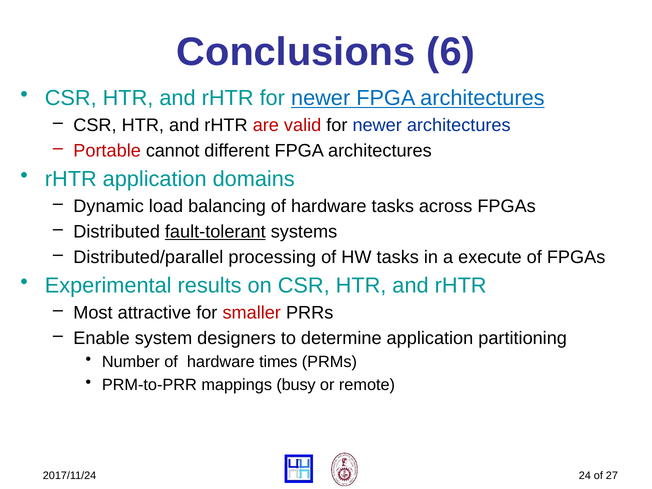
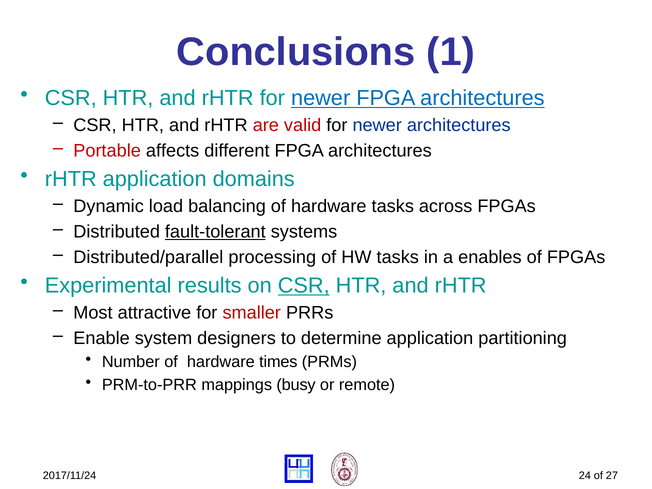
6: 6 -> 1 (451, 52)
cannot: cannot -> affects (173, 151)
execute: execute -> enables (490, 257)
CSR underline: none -> present (304, 286)
